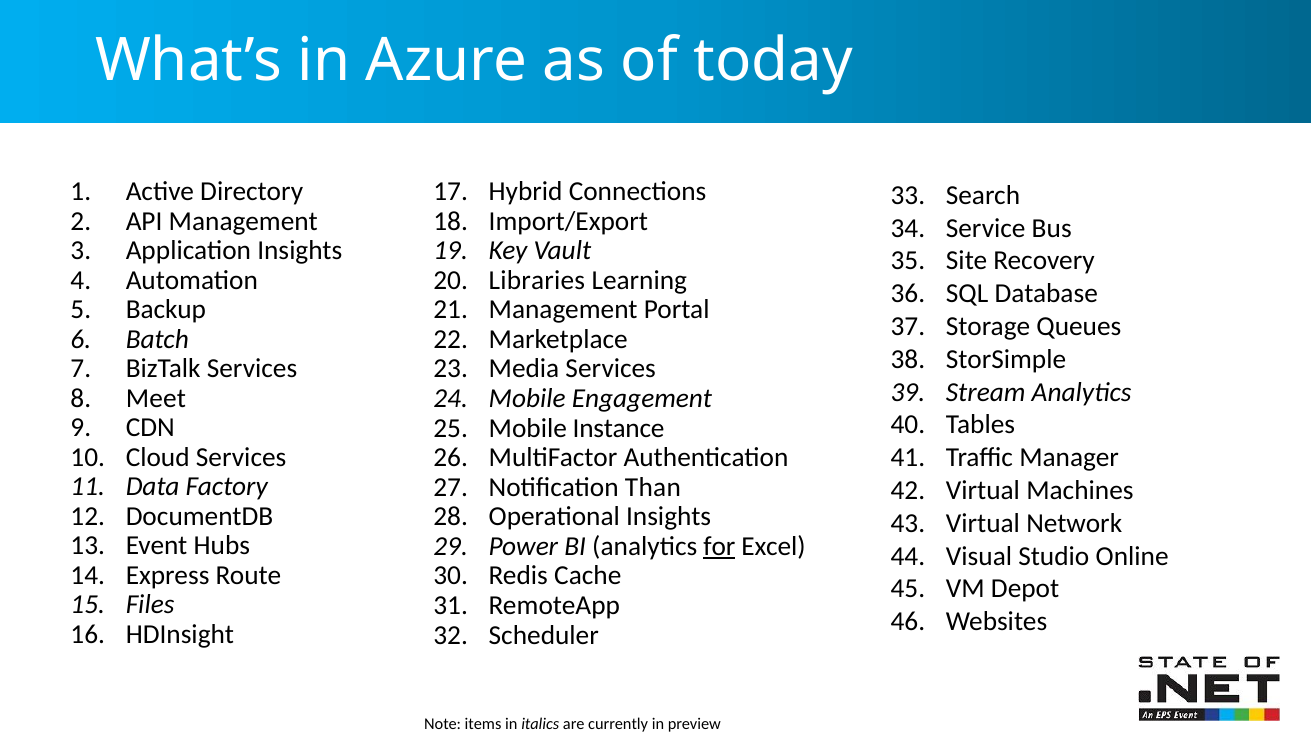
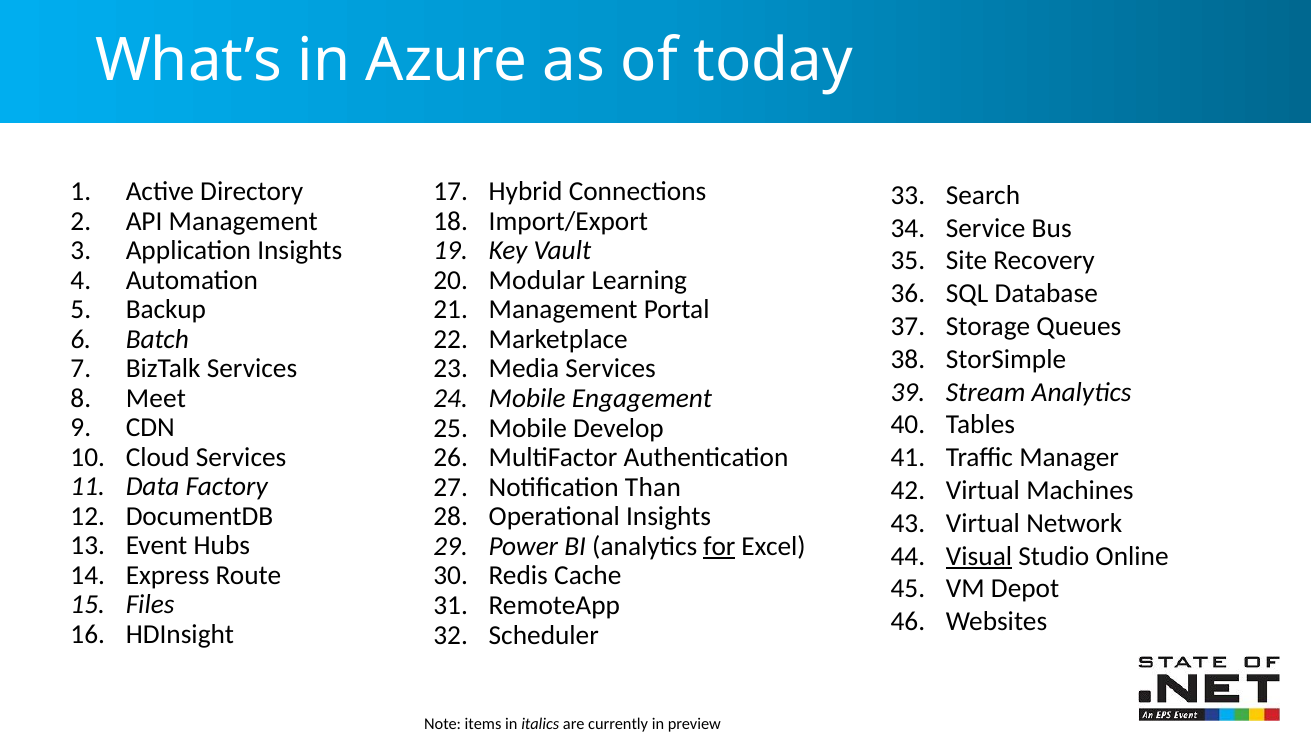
Libraries: Libraries -> Modular (537, 280)
Instance: Instance -> Develop (618, 428)
Visual underline: none -> present (979, 556)
